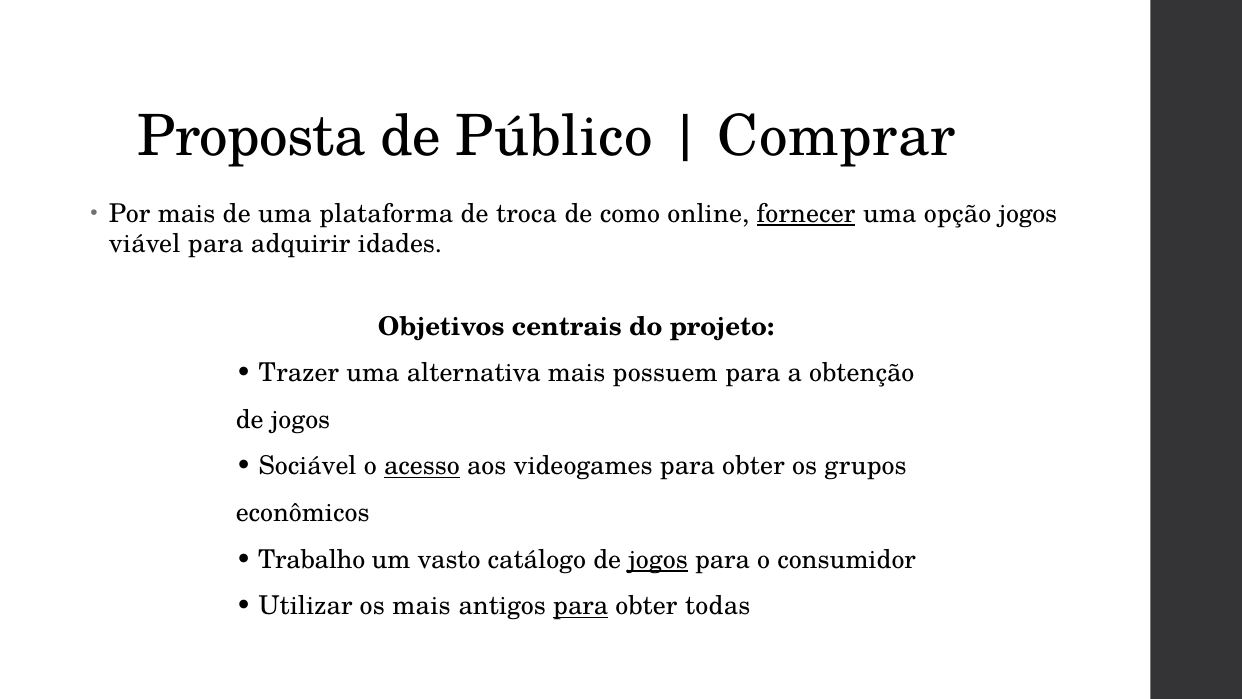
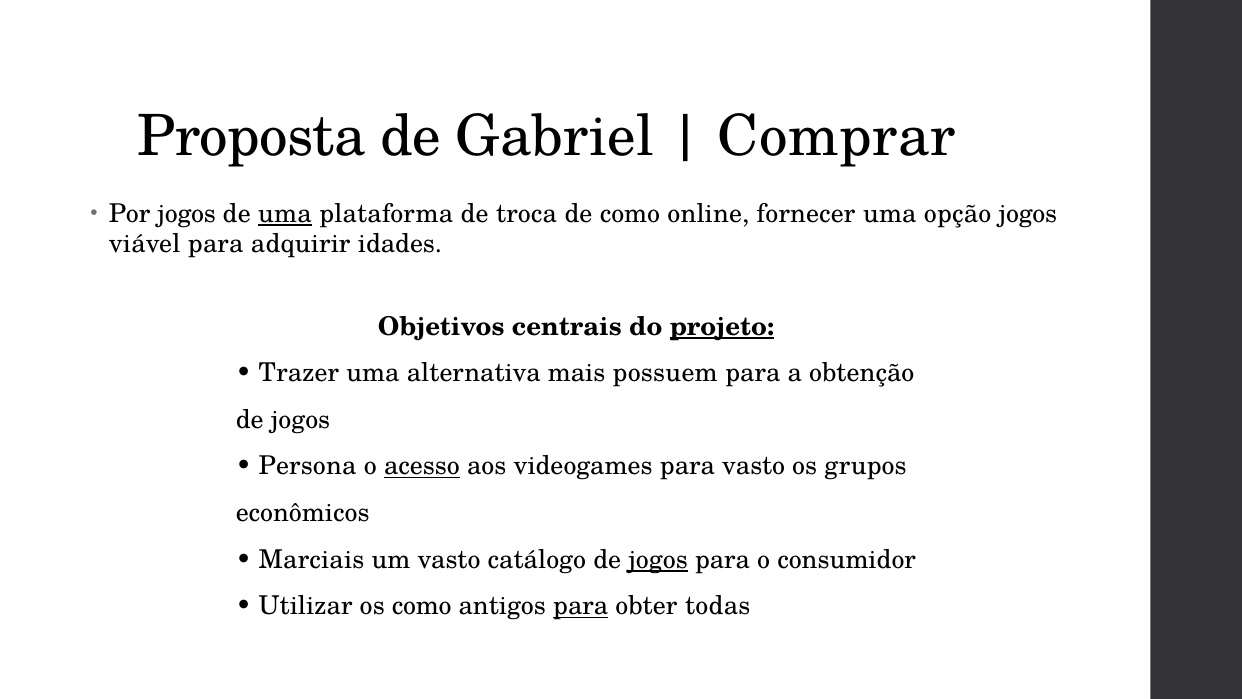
Público: Público -> Gabriel (555, 137)
Por mais: mais -> jogos (187, 214)
uma underline: none -> present (285, 214)
fornecer underline: present -> none (806, 214)
projeto underline: none -> present (722, 326)
Sociável: Sociável -> Persona (308, 466)
videogames para obter: obter -> vasto (754, 466)
Trabalho: Trabalho -> Marciais (311, 559)
os mais: mais -> como (422, 606)
